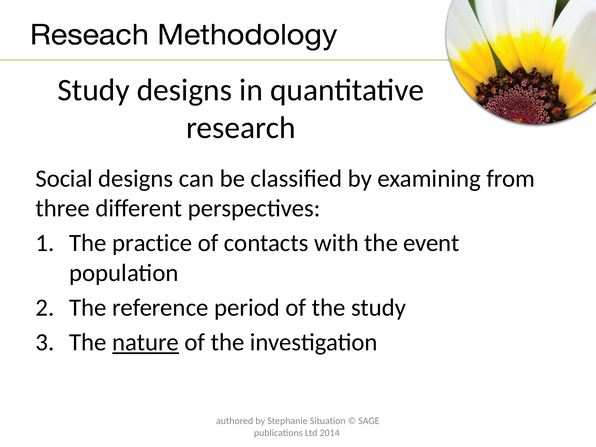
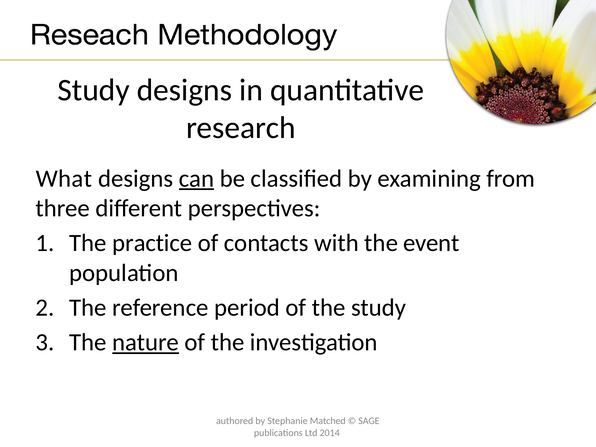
Social: Social -> What (64, 178)
can underline: none -> present (197, 178)
Situation: Situation -> Matched (328, 421)
